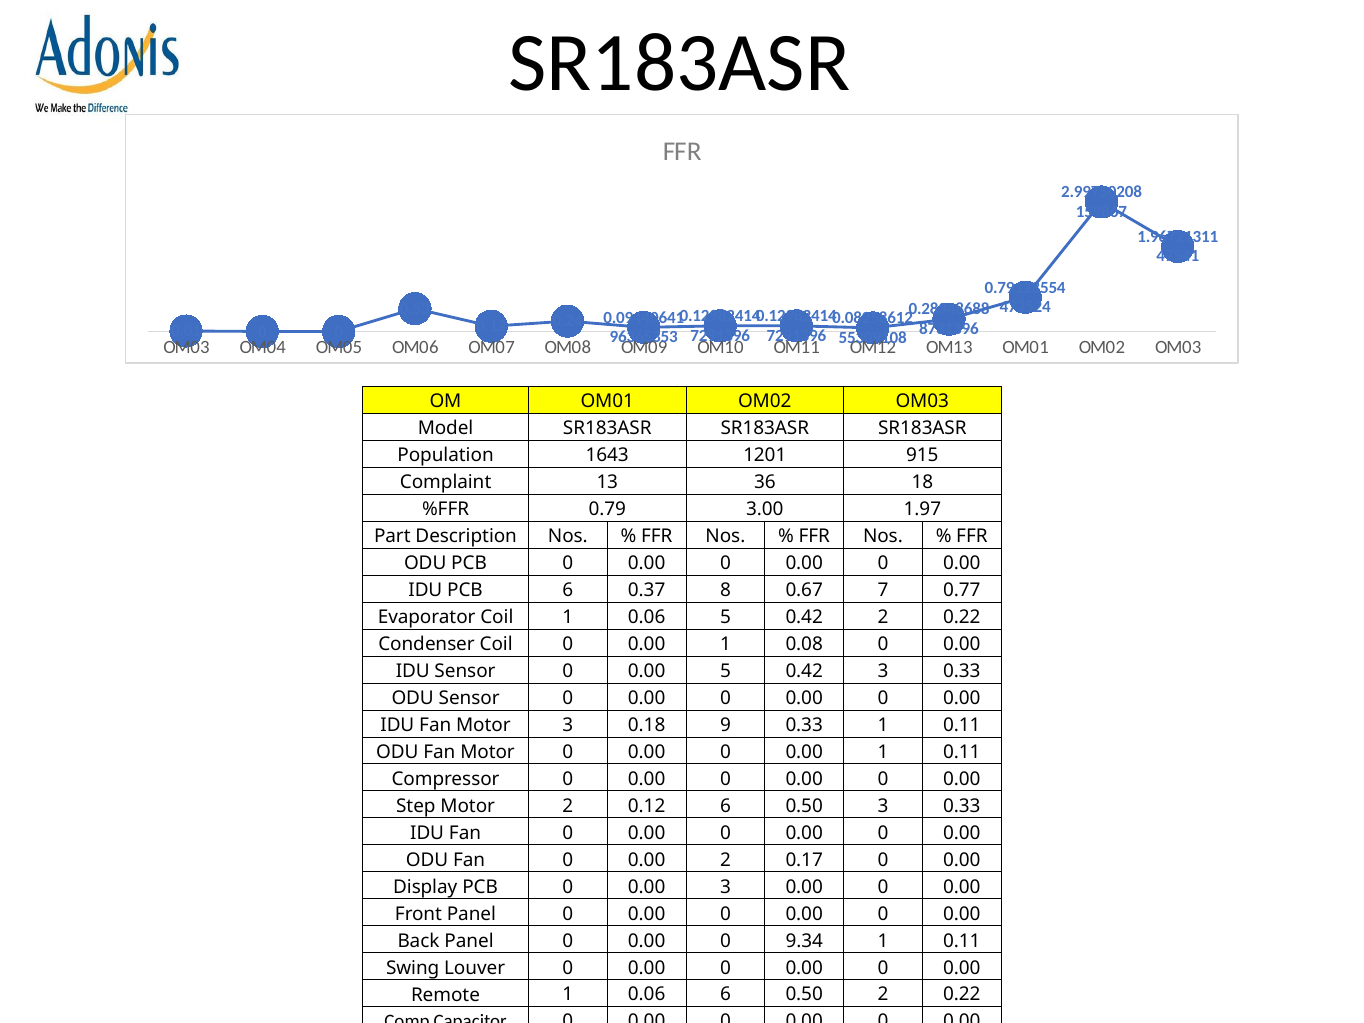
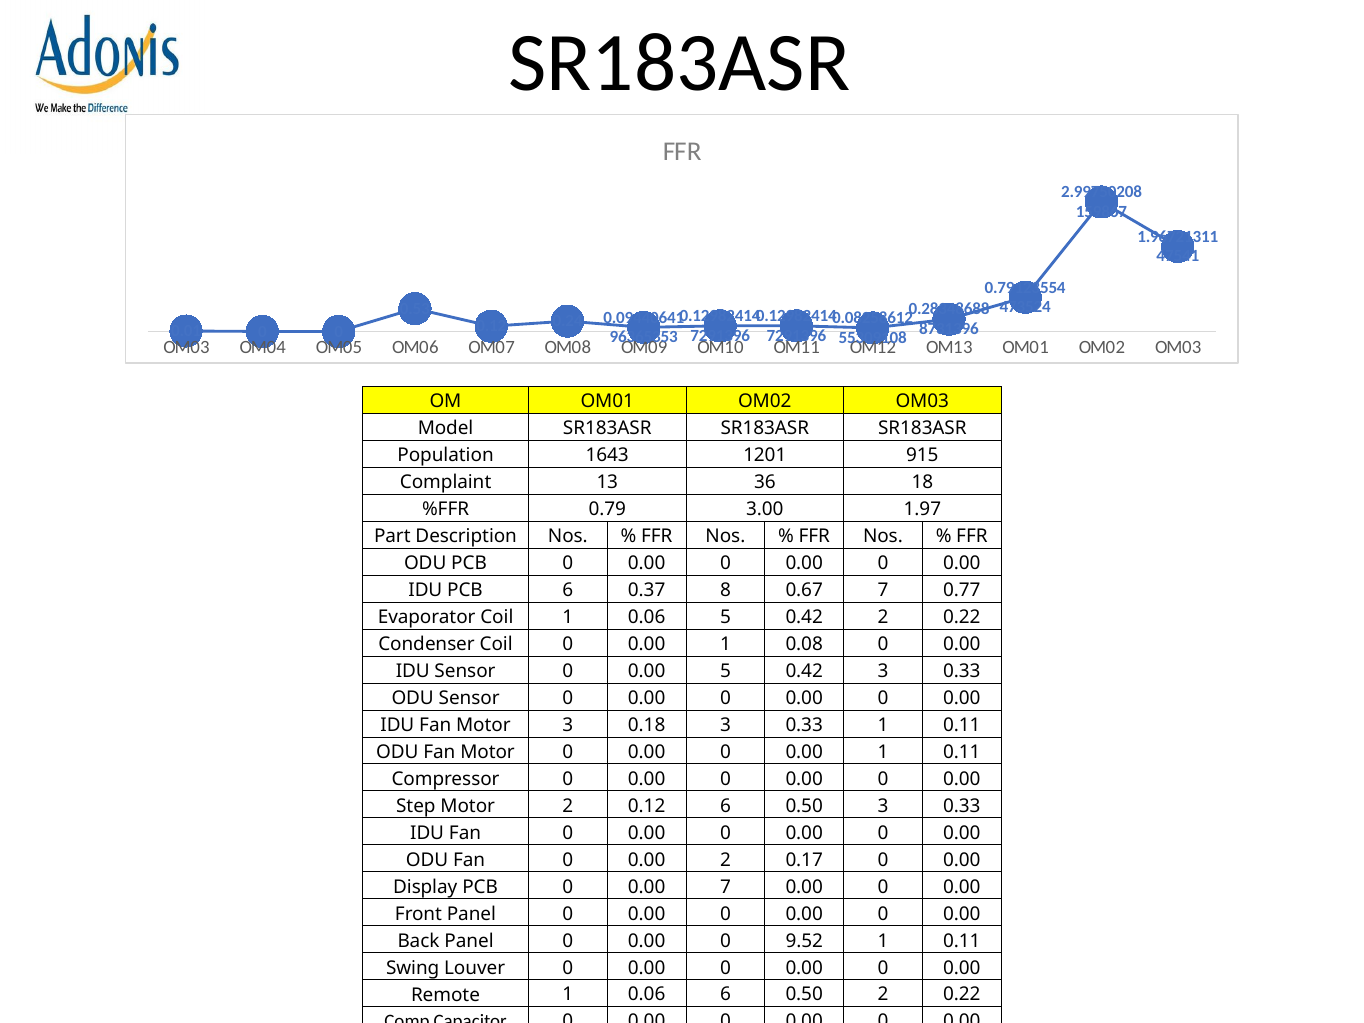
0.18 9: 9 -> 3 (725, 725)
0.00 3: 3 -> 7 (725, 887)
9.34: 9.34 -> 9.52 (804, 941)
